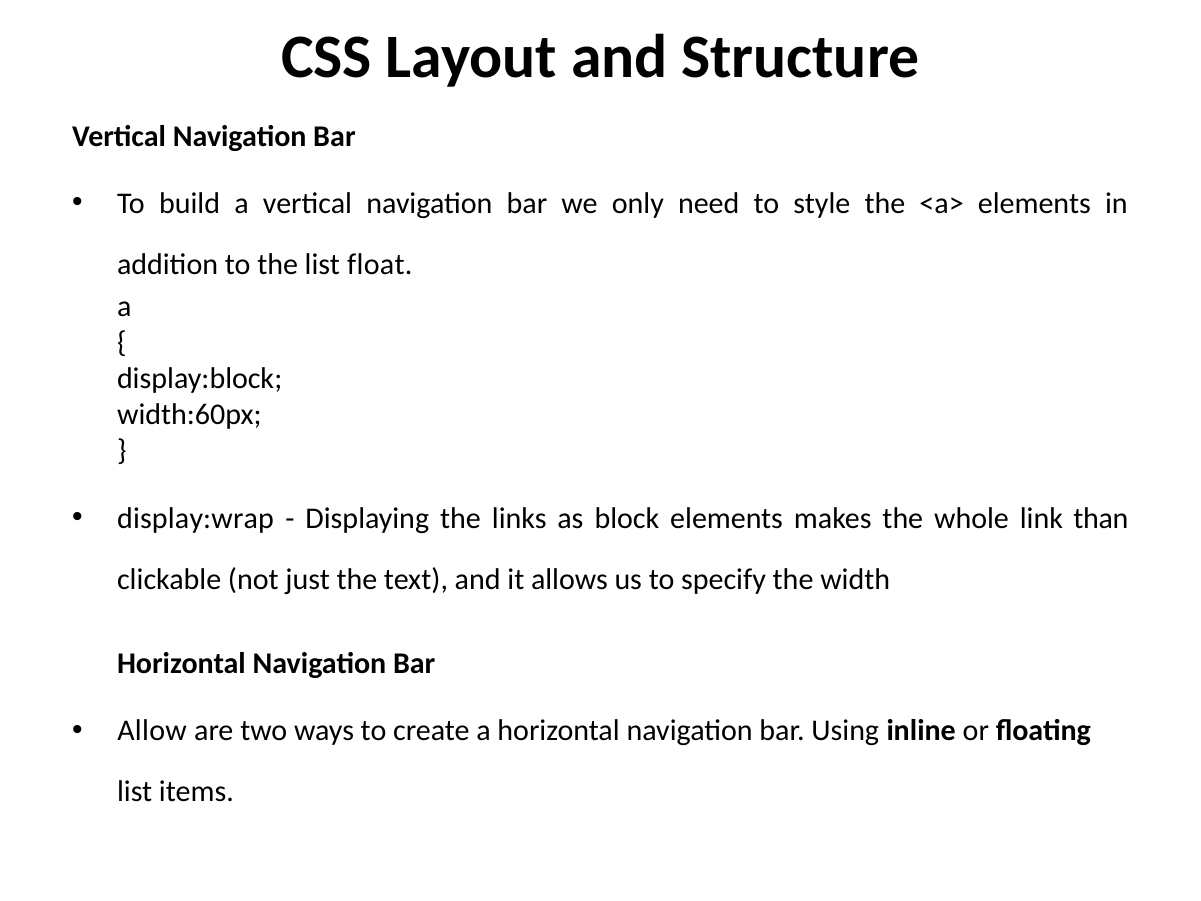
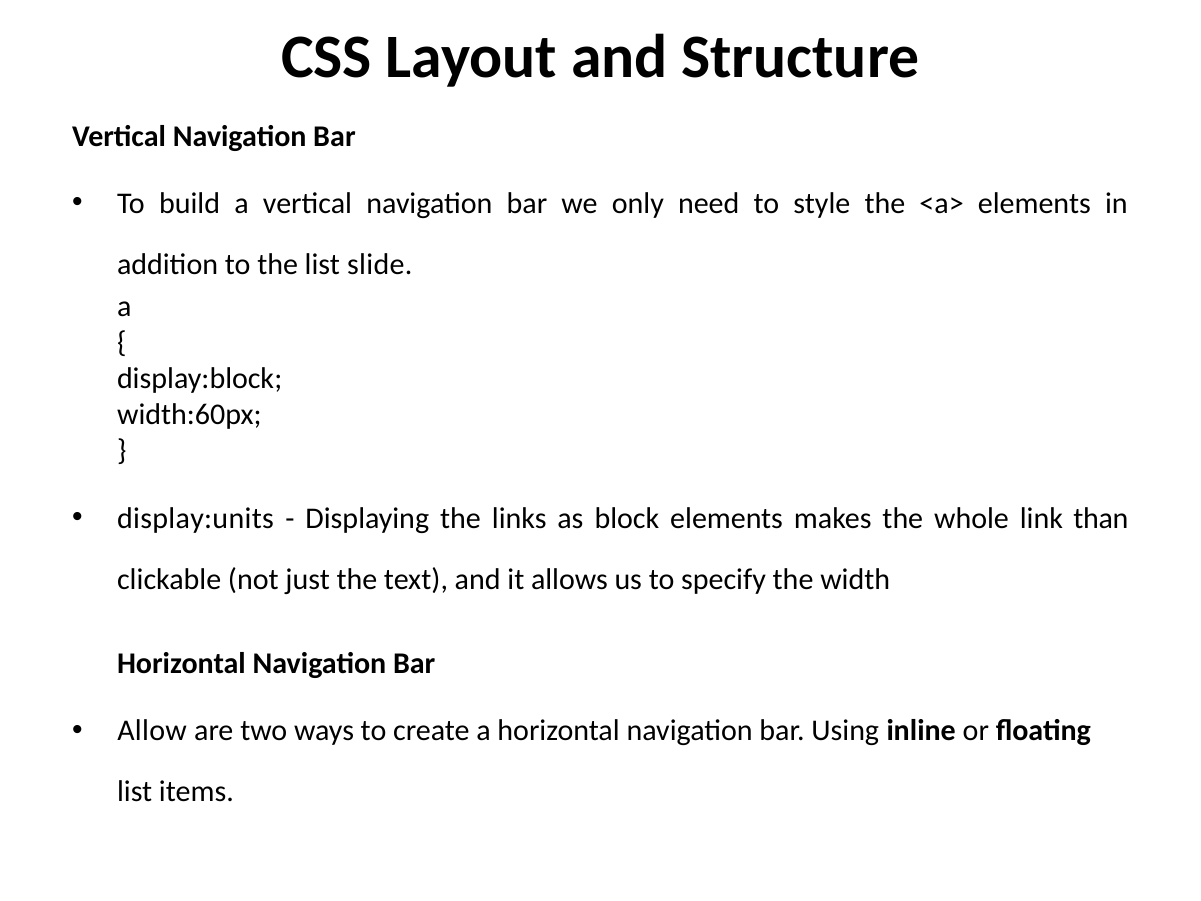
float: float -> slide (380, 265)
display:wrap: display:wrap -> display:units (195, 518)
